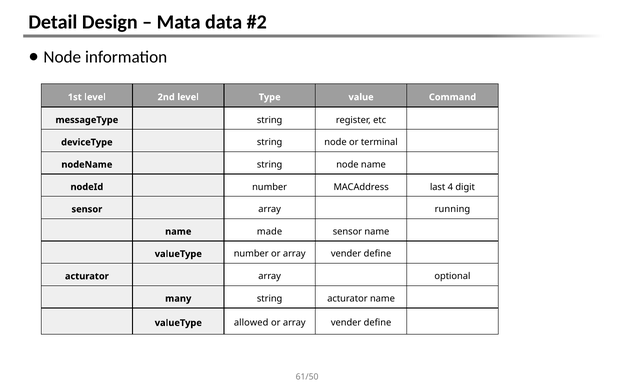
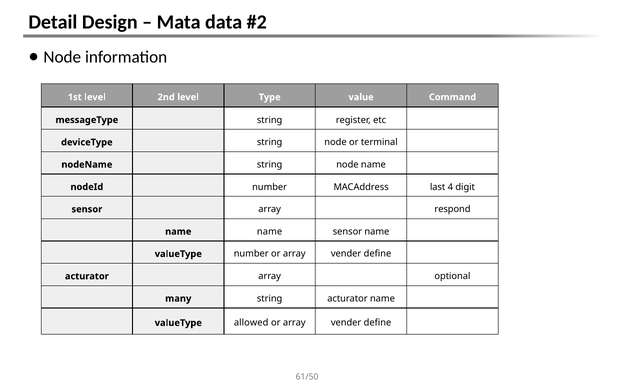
running: running -> respond (453, 209)
name made: made -> name (270, 231)
